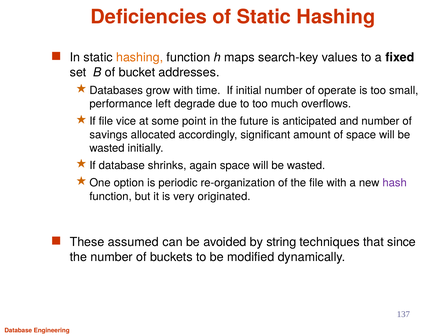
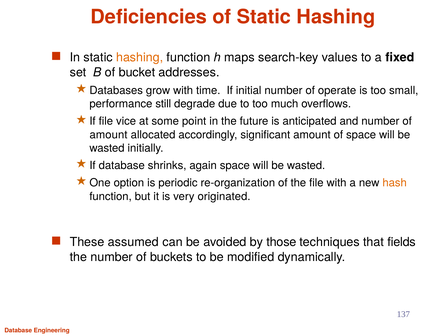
left: left -> still (163, 104)
savings: savings -> amount (109, 135)
hash colour: purple -> orange (395, 183)
string: string -> those (281, 242)
since: since -> fields (402, 242)
